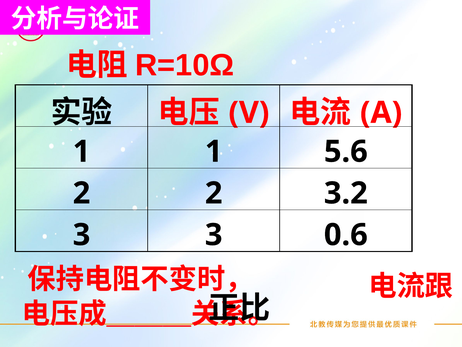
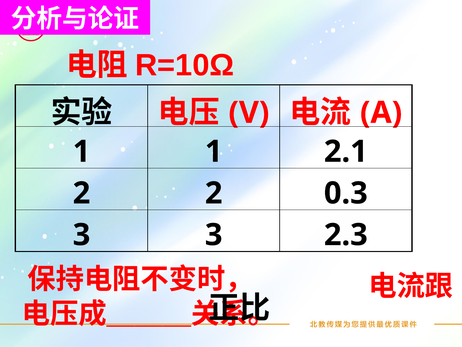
5.6: 5.6 -> 2.1 (346, 151)
3.2: 3.2 -> 0.3 (346, 193)
0.6: 0.6 -> 2.3 (346, 235)
